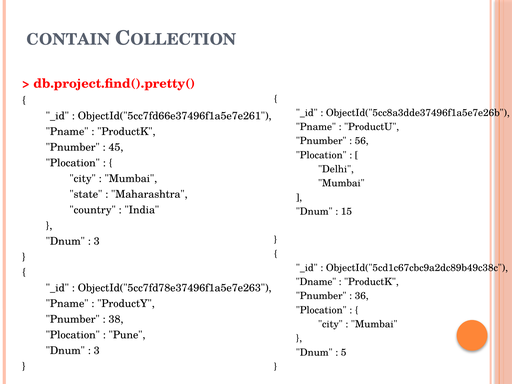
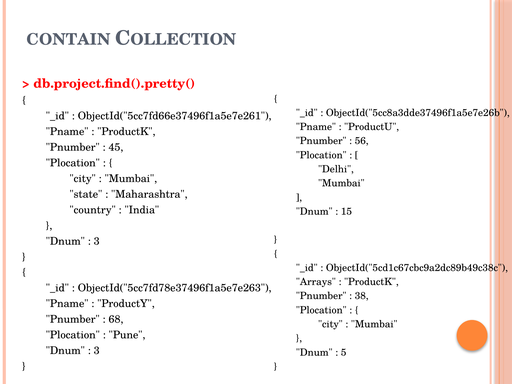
Dname: Dname -> Arrays (316, 282)
36: 36 -> 38 (362, 296)
38: 38 -> 68 (116, 319)
